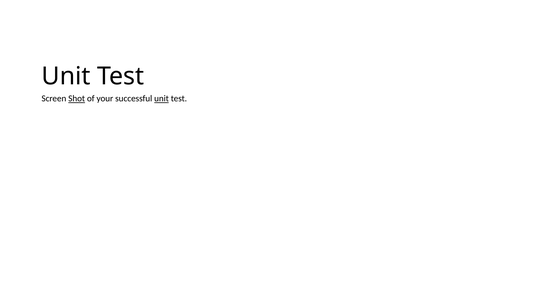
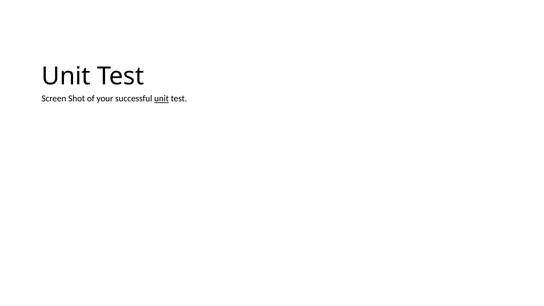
Shot underline: present -> none (77, 99)
